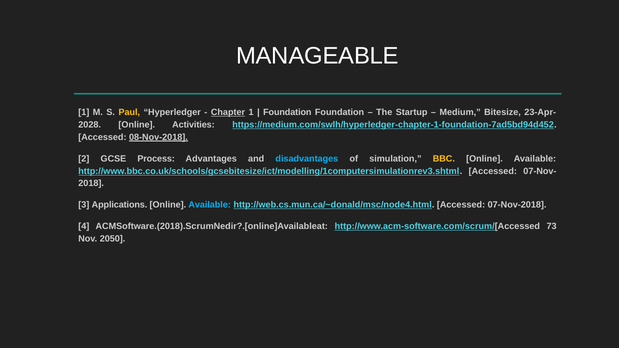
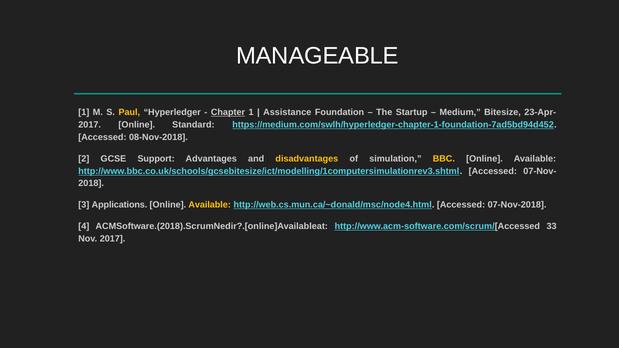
Foundation: Foundation -> Assistance (287, 112)
2028: 2028 -> 2017 (90, 125)
Activities: Activities -> Standard (193, 125)
08-Nov-2018 underline: present -> none (158, 137)
Process: Process -> Support (156, 159)
disadvantages colour: light blue -> yellow (307, 159)
Available colour: light blue -> yellow (210, 205)
73: 73 -> 33 (552, 227)
Nov 2050: 2050 -> 2017 (113, 239)
